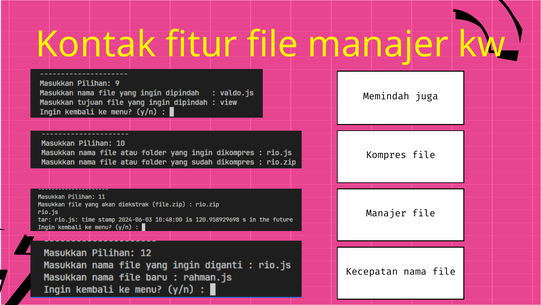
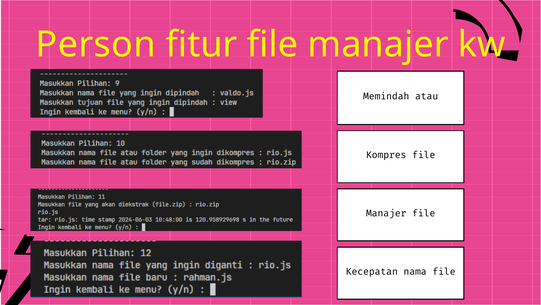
Kontak: Kontak -> Person (96, 44)
juga: juga -> atau (427, 96)
